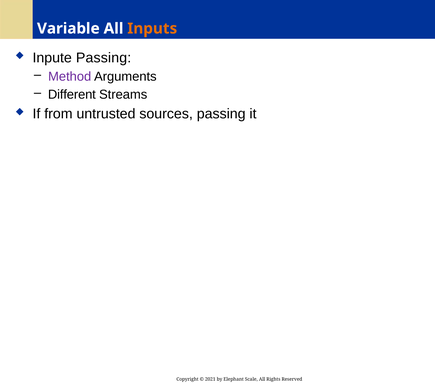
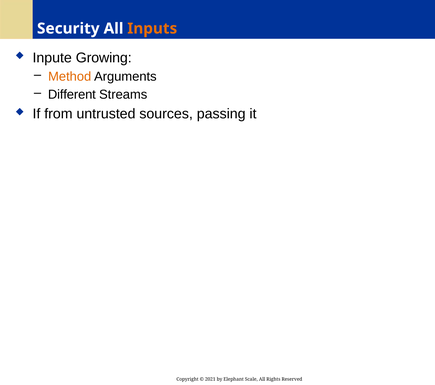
Variable: Variable -> Security (68, 29)
Inpute Passing: Passing -> Growing (104, 58)
Method colour: purple -> orange (70, 77)
